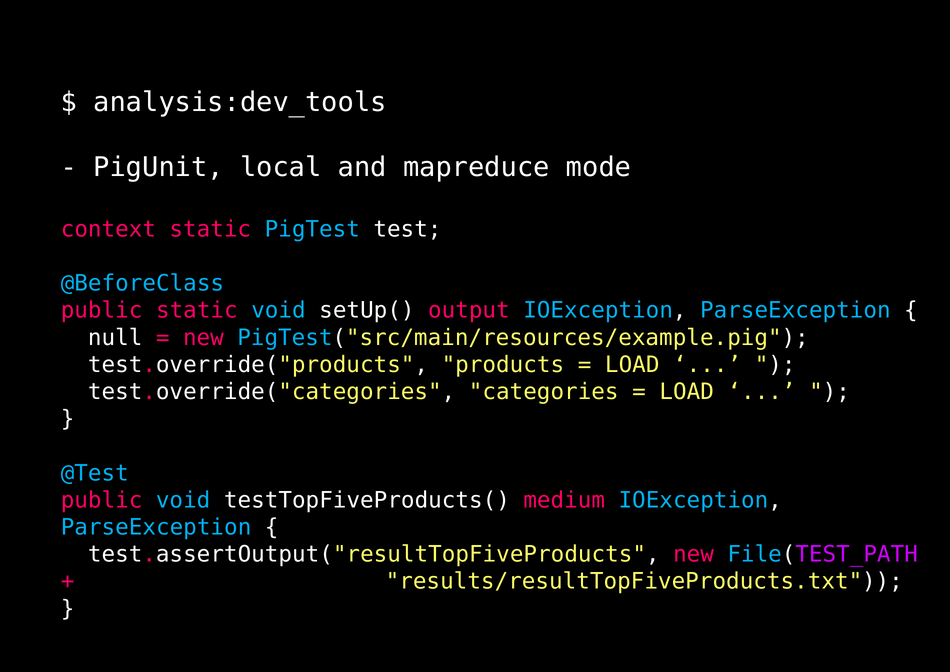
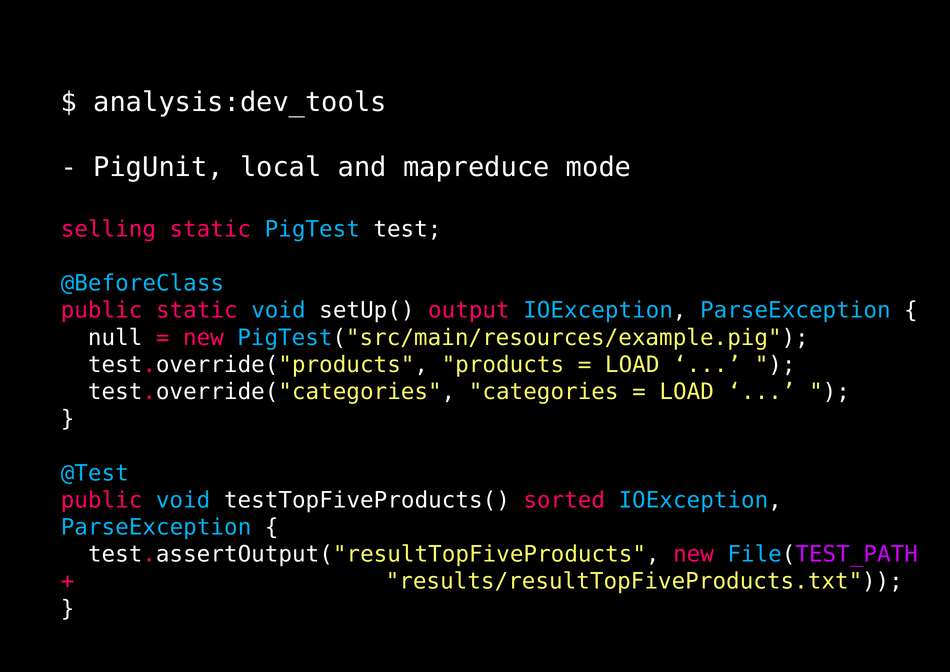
context: context -> selling (108, 229)
medium: medium -> sorted (564, 500)
